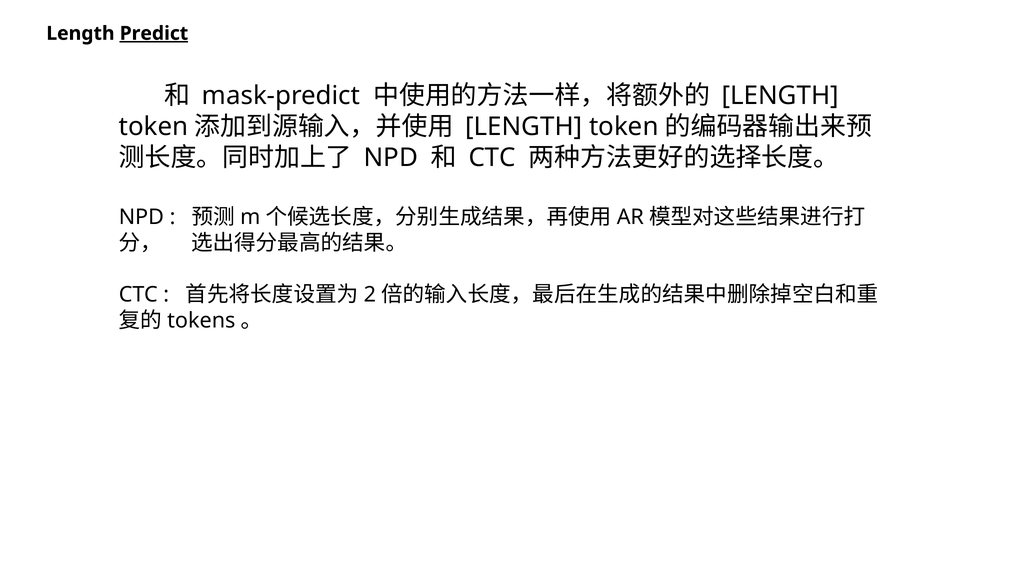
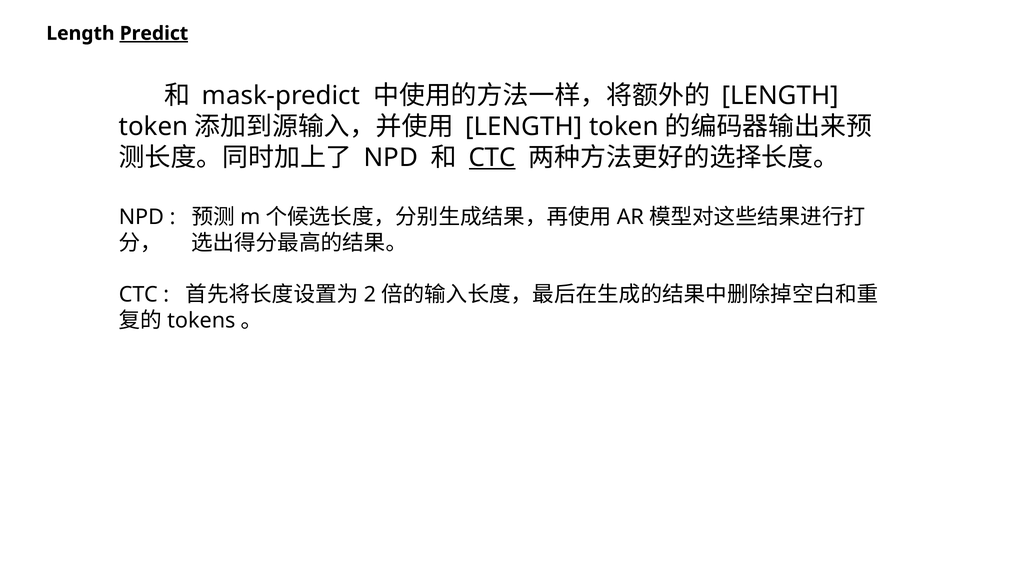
CTC underline: none -> present (492, 158)
